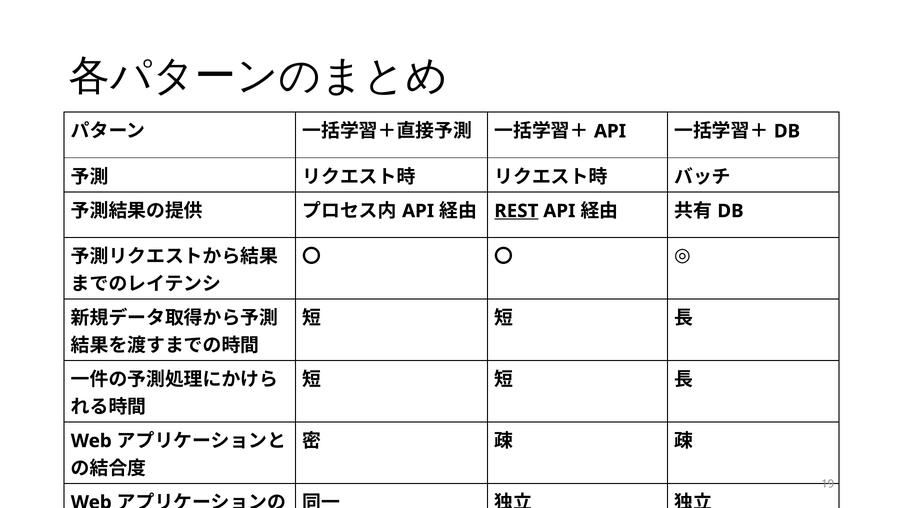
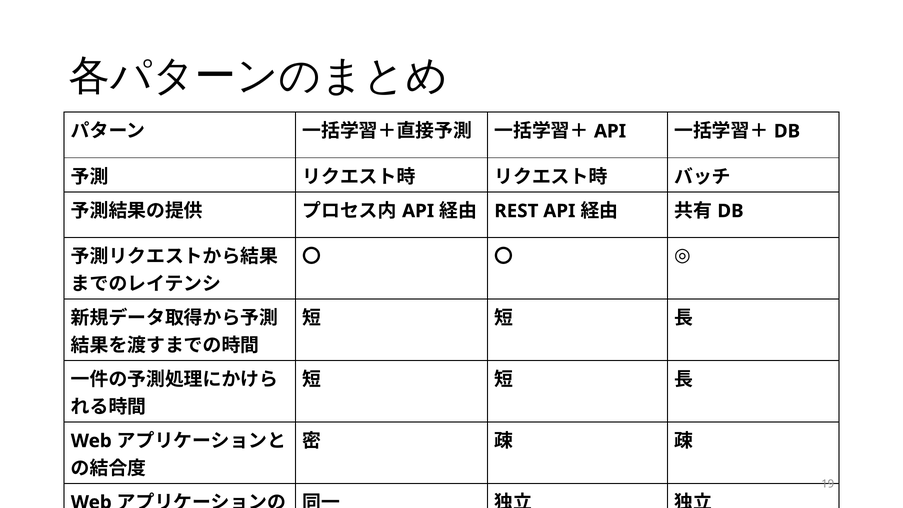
REST underline: present -> none (516, 211)
